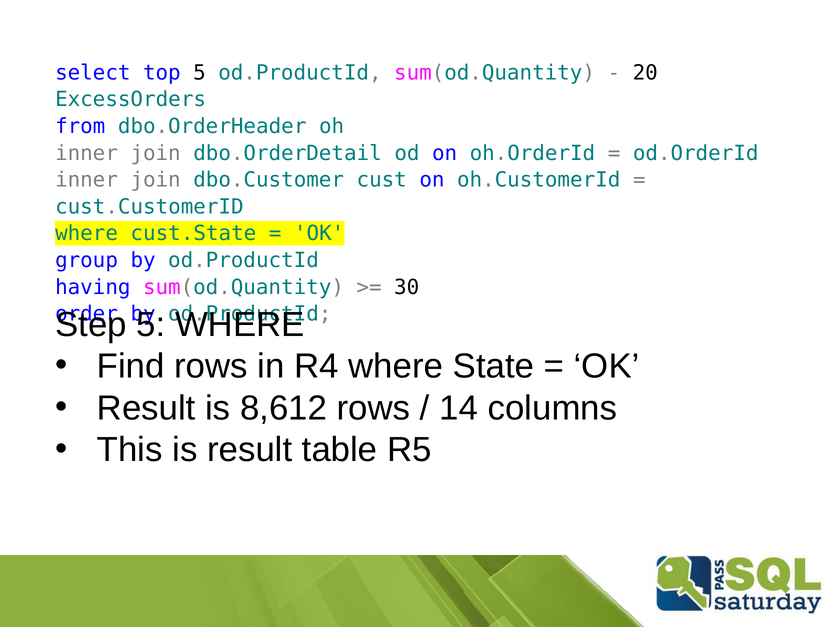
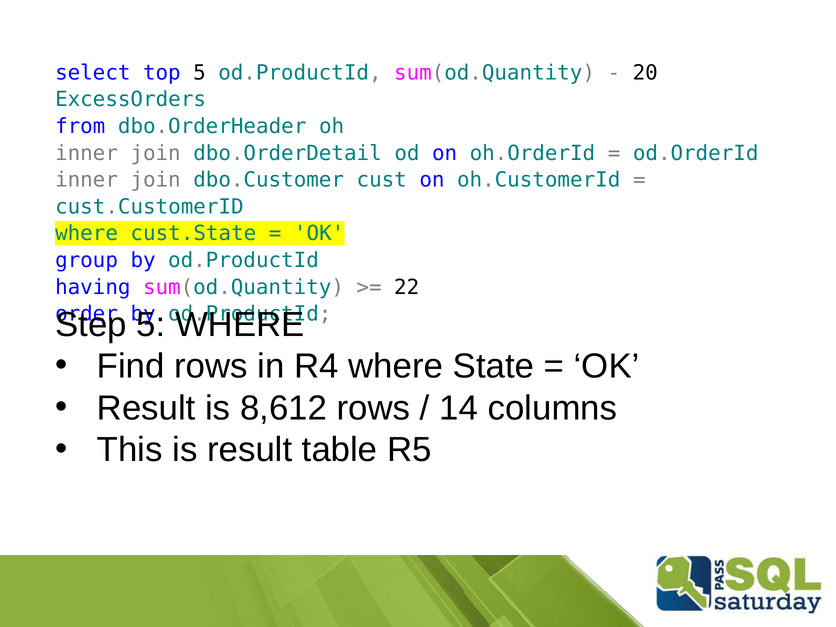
30: 30 -> 22 (407, 287)
